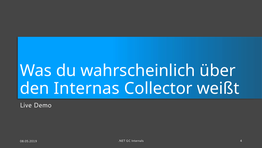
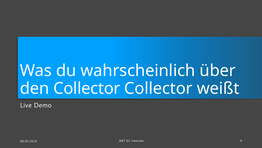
den Internas: Internas -> Collector (87, 88)
